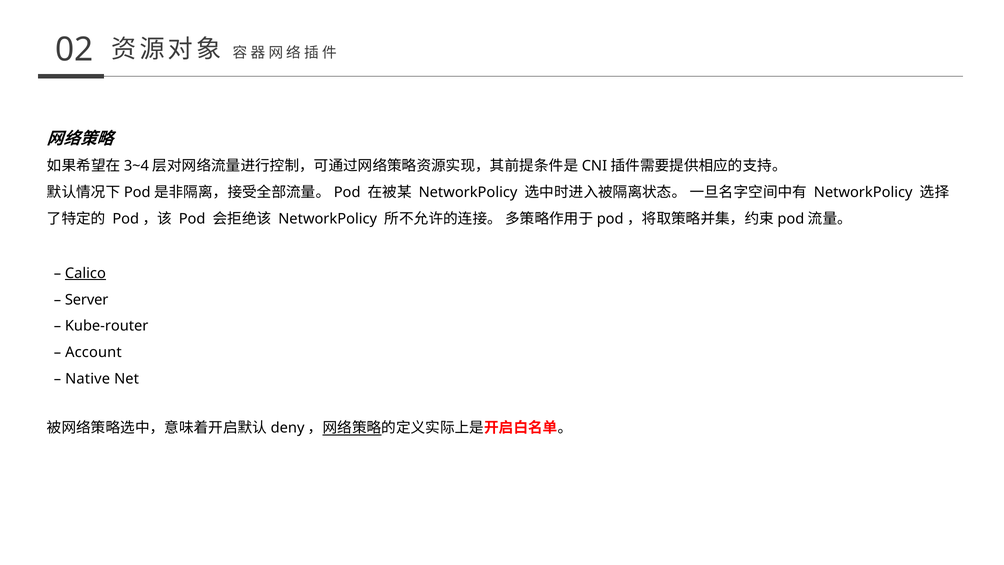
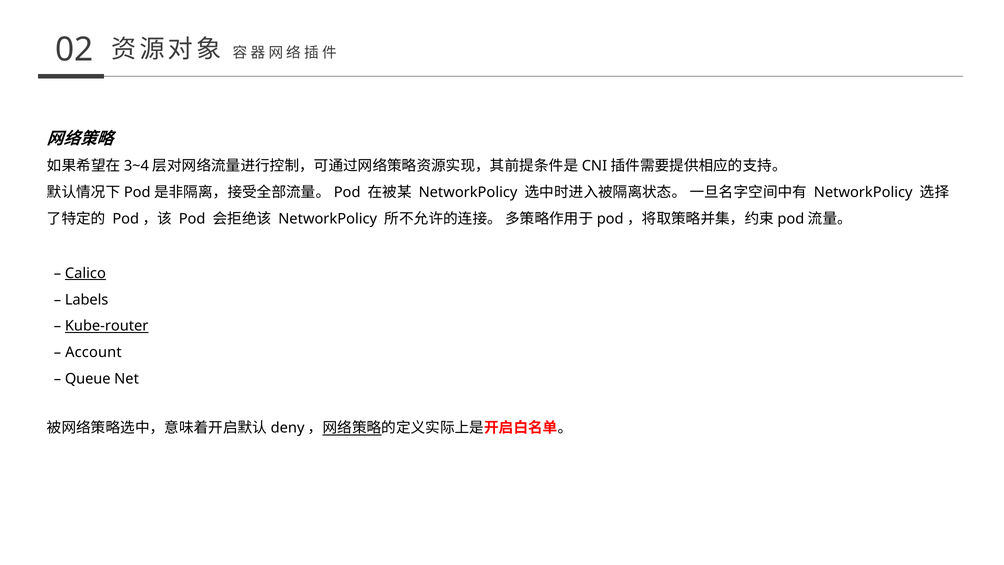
Server: Server -> Labels (87, 300)
Kube-router underline: none -> present (107, 326)
Native: Native -> Queue (88, 379)
